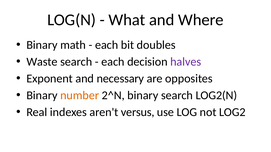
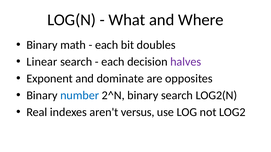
Waste: Waste -> Linear (42, 62)
necessary: necessary -> dominate (120, 79)
number colour: orange -> blue (80, 96)
